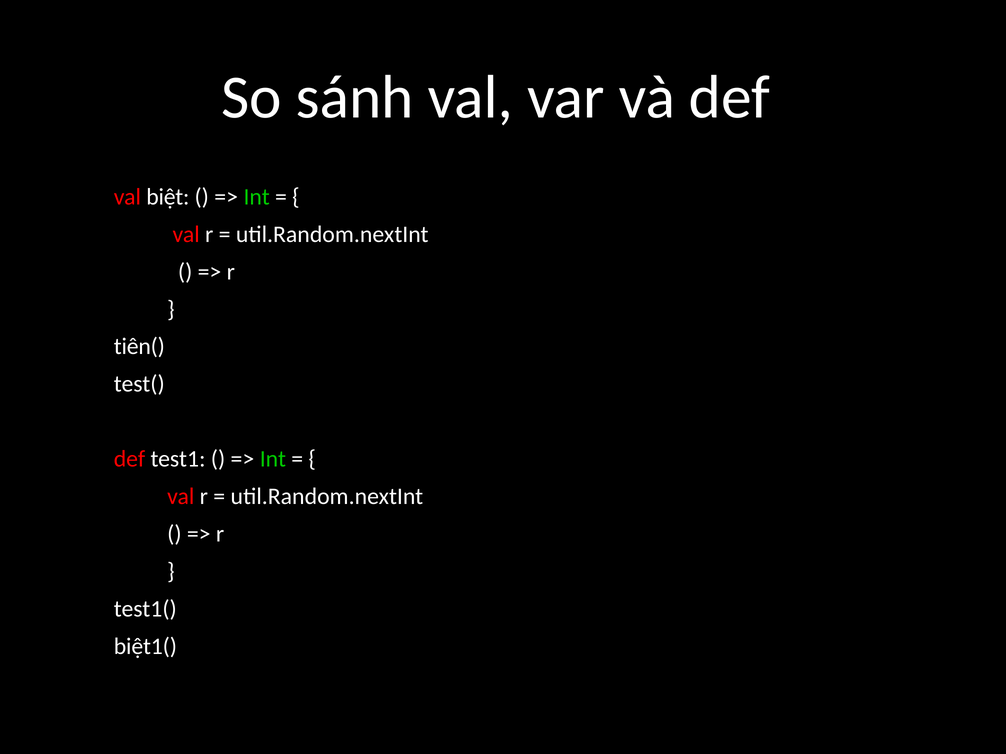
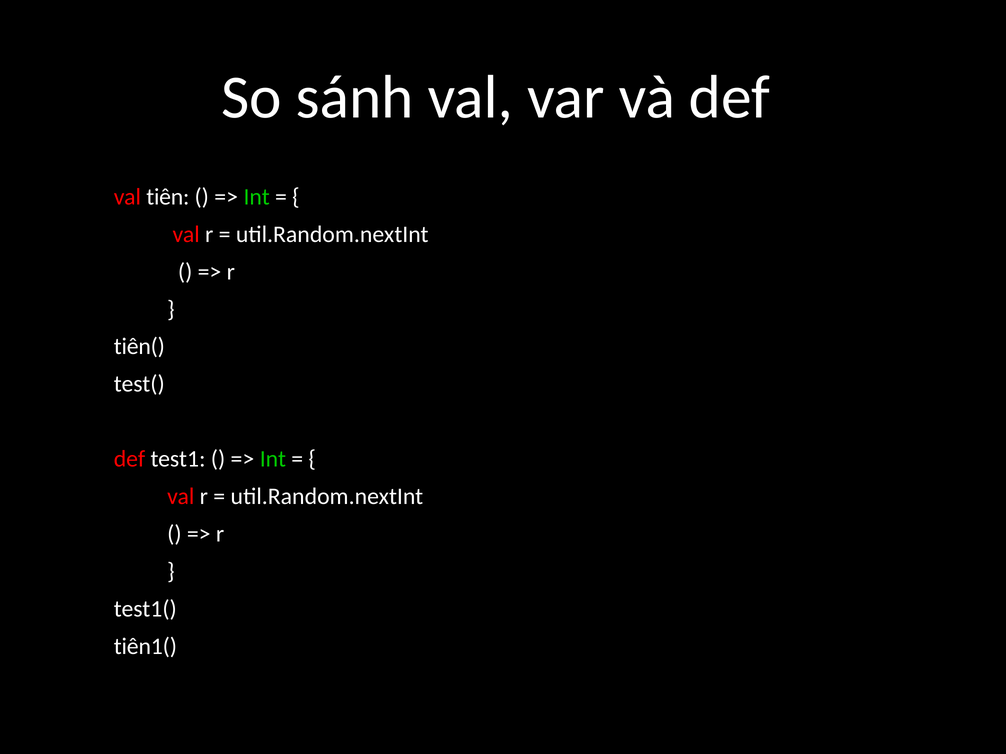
biệt: biệt -> tiên (168, 197)
biệt1(: biệt1( -> tiên1( (145, 647)
